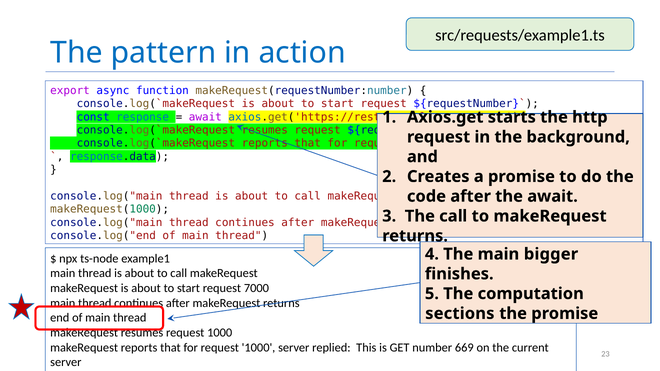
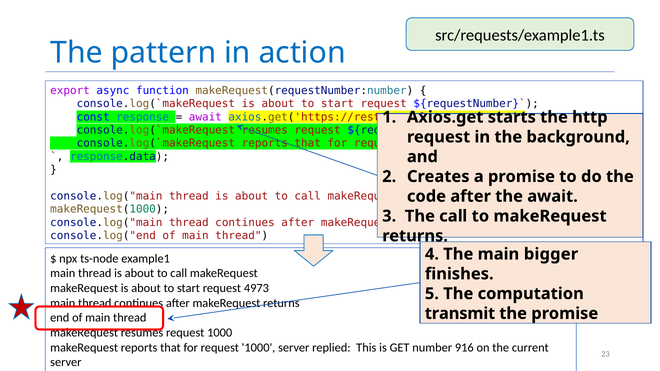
7000: 7000 -> 4973 (256, 288)
sections: sections -> transmit (460, 314)
669: 669 -> 916 (464, 348)
